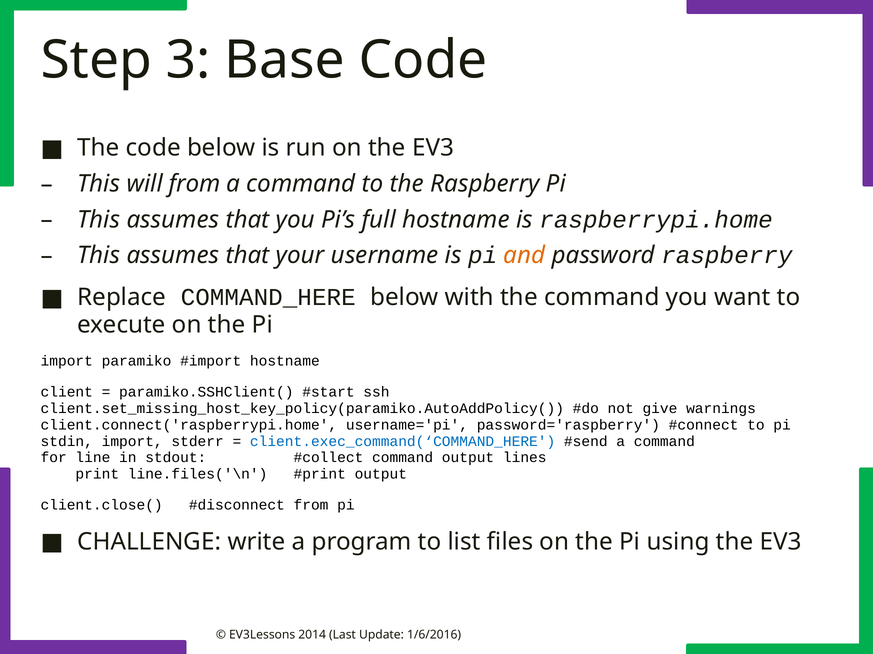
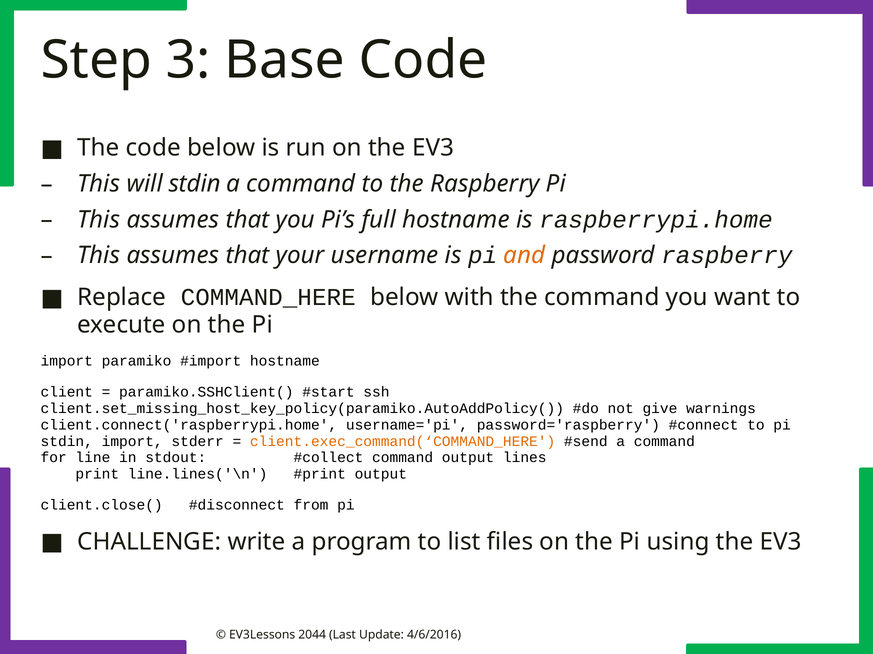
will from: from -> stdin (195, 184)
client.exec_command(‘COMMAND_HERE colour: blue -> orange (403, 442)
line.files('\n: line.files('\n -> line.lines('\n (198, 475)
2014: 2014 -> 2044 (312, 635)
1/6/2016: 1/6/2016 -> 4/6/2016 (434, 635)
